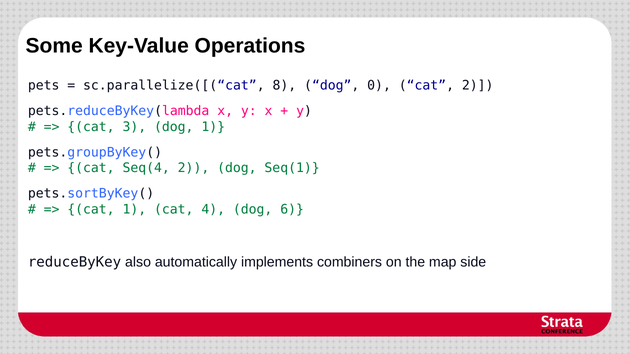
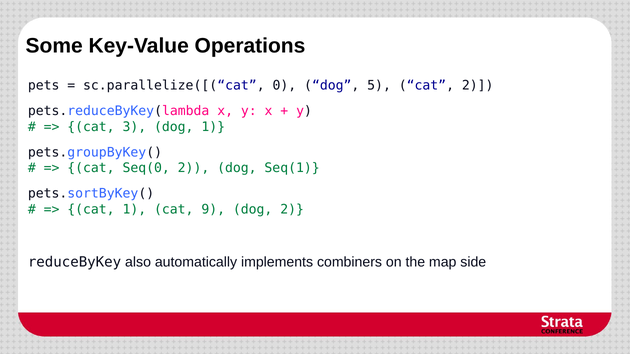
8: 8 -> 0 (284, 86)
0: 0 -> 5 (379, 86)
Seq(4: Seq(4 -> Seq(0 (146, 168)
4: 4 -> 9 (213, 210)
dog 6: 6 -> 2 (292, 210)
